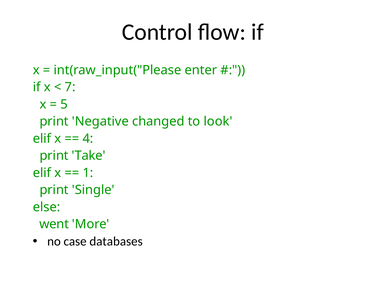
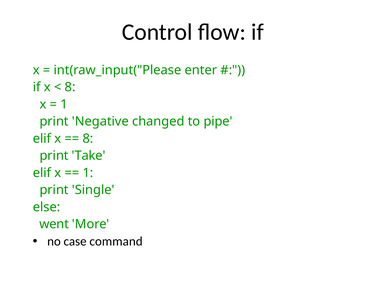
7: 7 -> 8 (70, 87)
5: 5 -> 1 (64, 104)
look: look -> pipe (218, 121)
4: 4 -> 8 (88, 138)
databases: databases -> command (116, 241)
